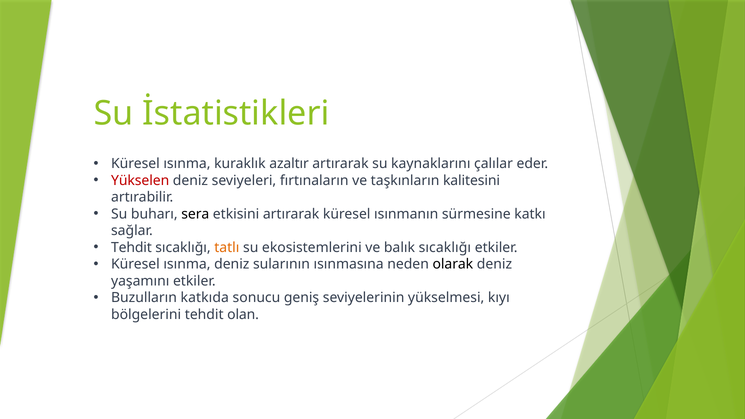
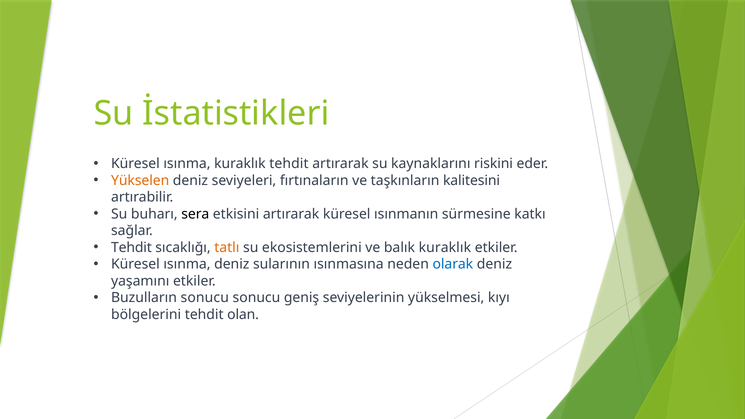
kuraklık azaltır: azaltır -> tehdit (289, 164)
çalılar: çalılar -> riskini (494, 164)
Yükselen colour: red -> orange (140, 180)
balık sıcaklığı: sıcaklığı -> kuraklık (445, 247)
olarak colour: black -> blue (453, 264)
Buzulların katkıda: katkıda -> sonucu (205, 298)
